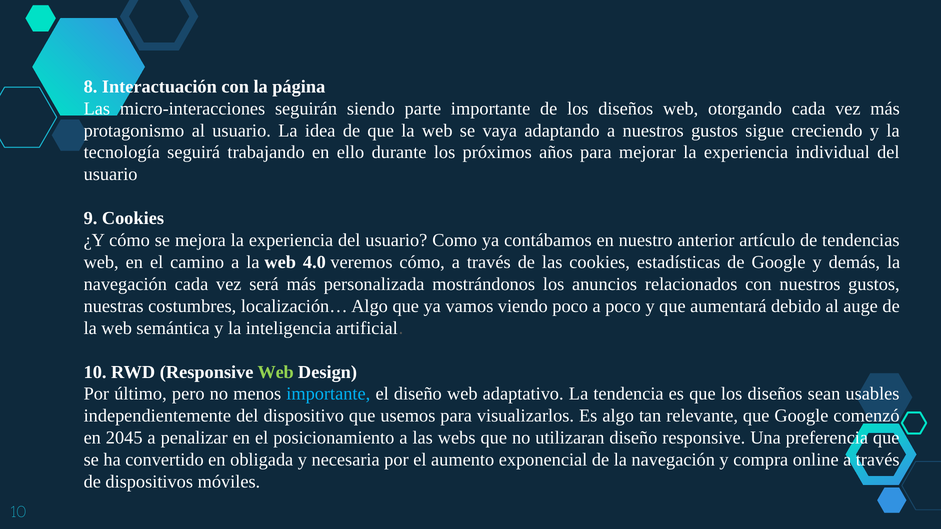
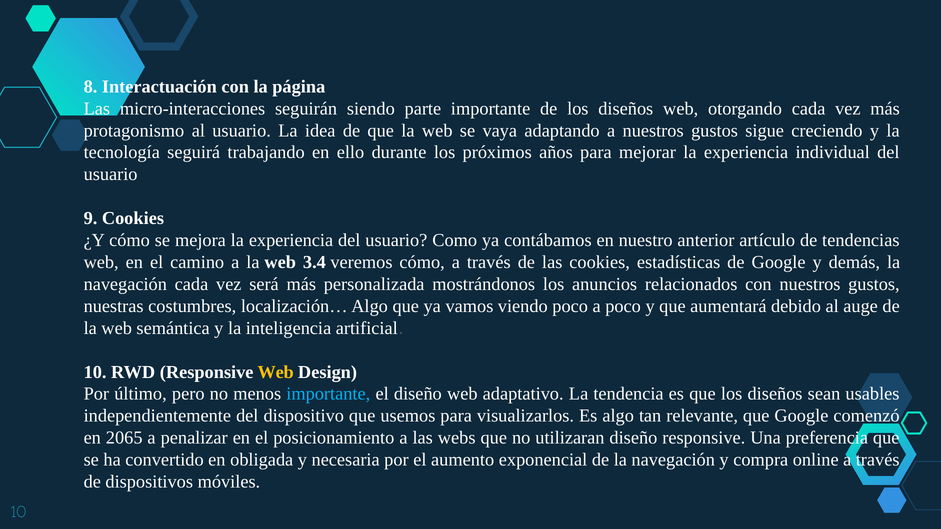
4.0: 4.0 -> 3.4 (314, 262)
Web colour: light green -> yellow (276, 372)
2045: 2045 -> 2065 (124, 438)
